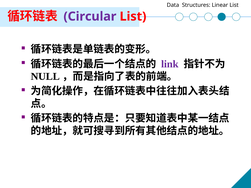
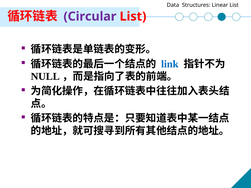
link colour: purple -> blue (170, 64)
